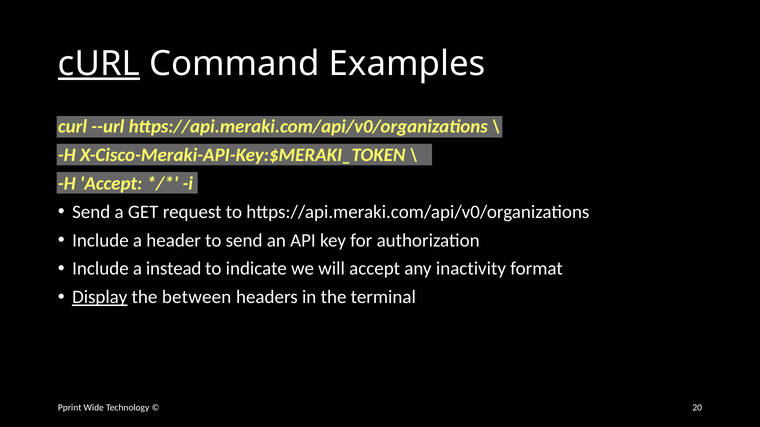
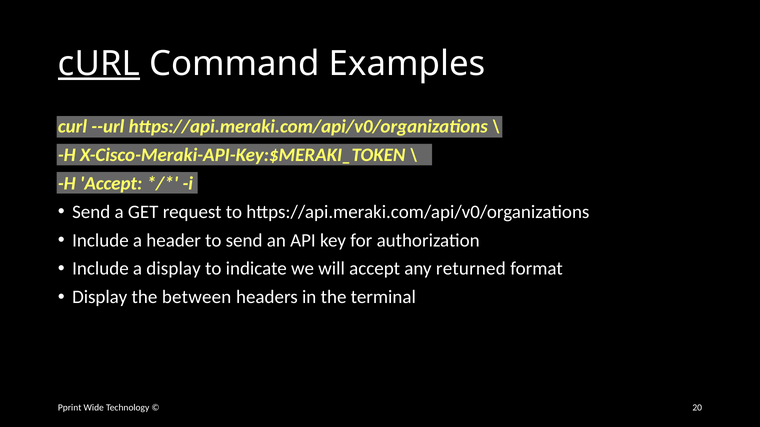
a instead: instead -> display (174, 269)
inactivity: inactivity -> returned (471, 269)
Display underline: present -> none (100, 297)
